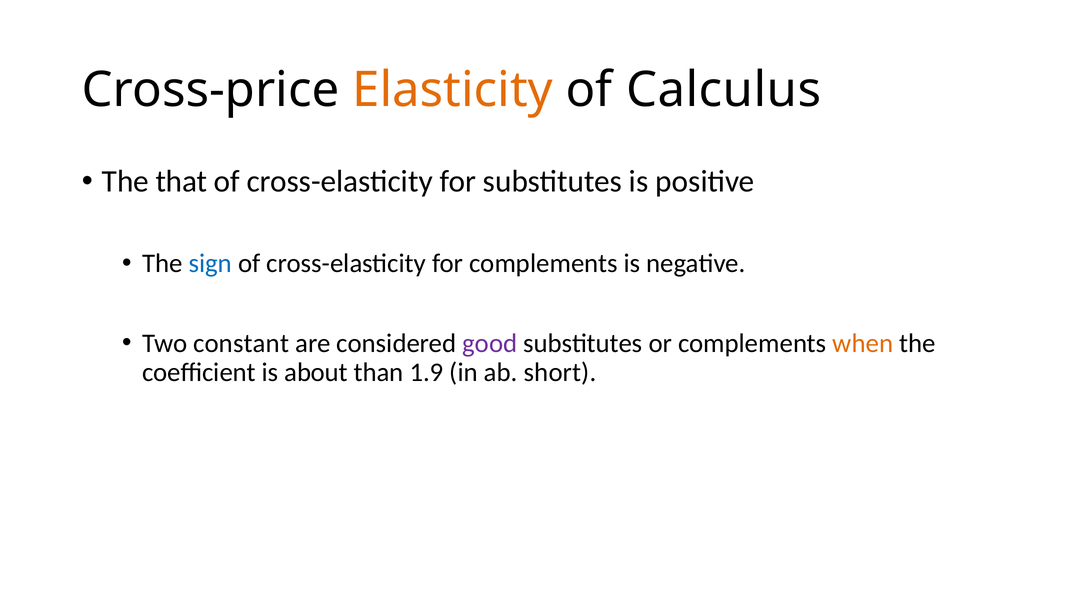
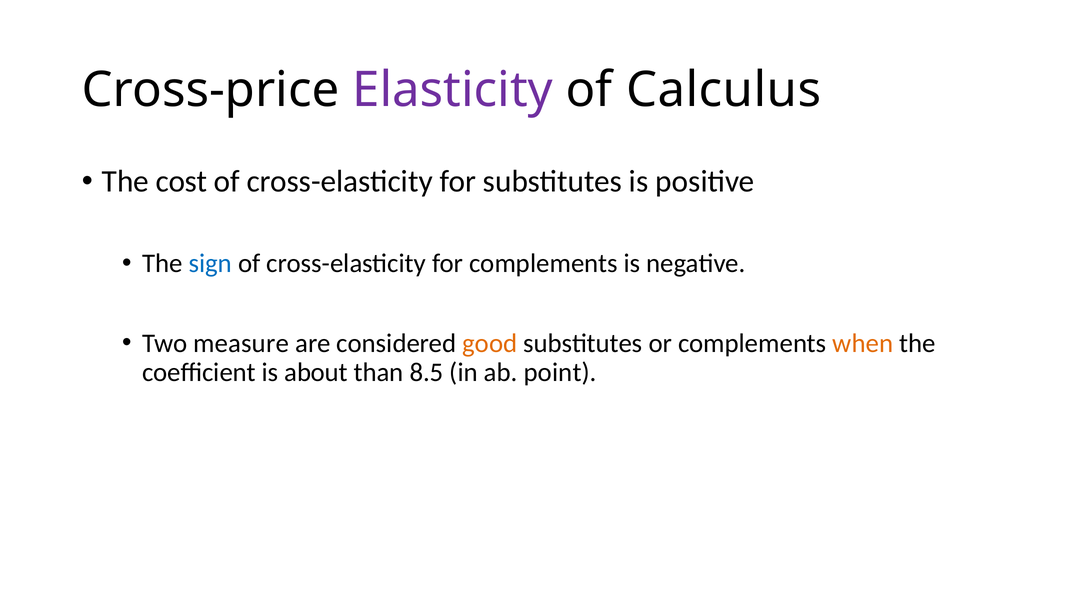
Elasticity colour: orange -> purple (453, 90)
that: that -> cost (181, 181)
constant: constant -> measure (241, 343)
good colour: purple -> orange (490, 343)
1.9: 1.9 -> 8.5 (427, 372)
short: short -> point (560, 372)
